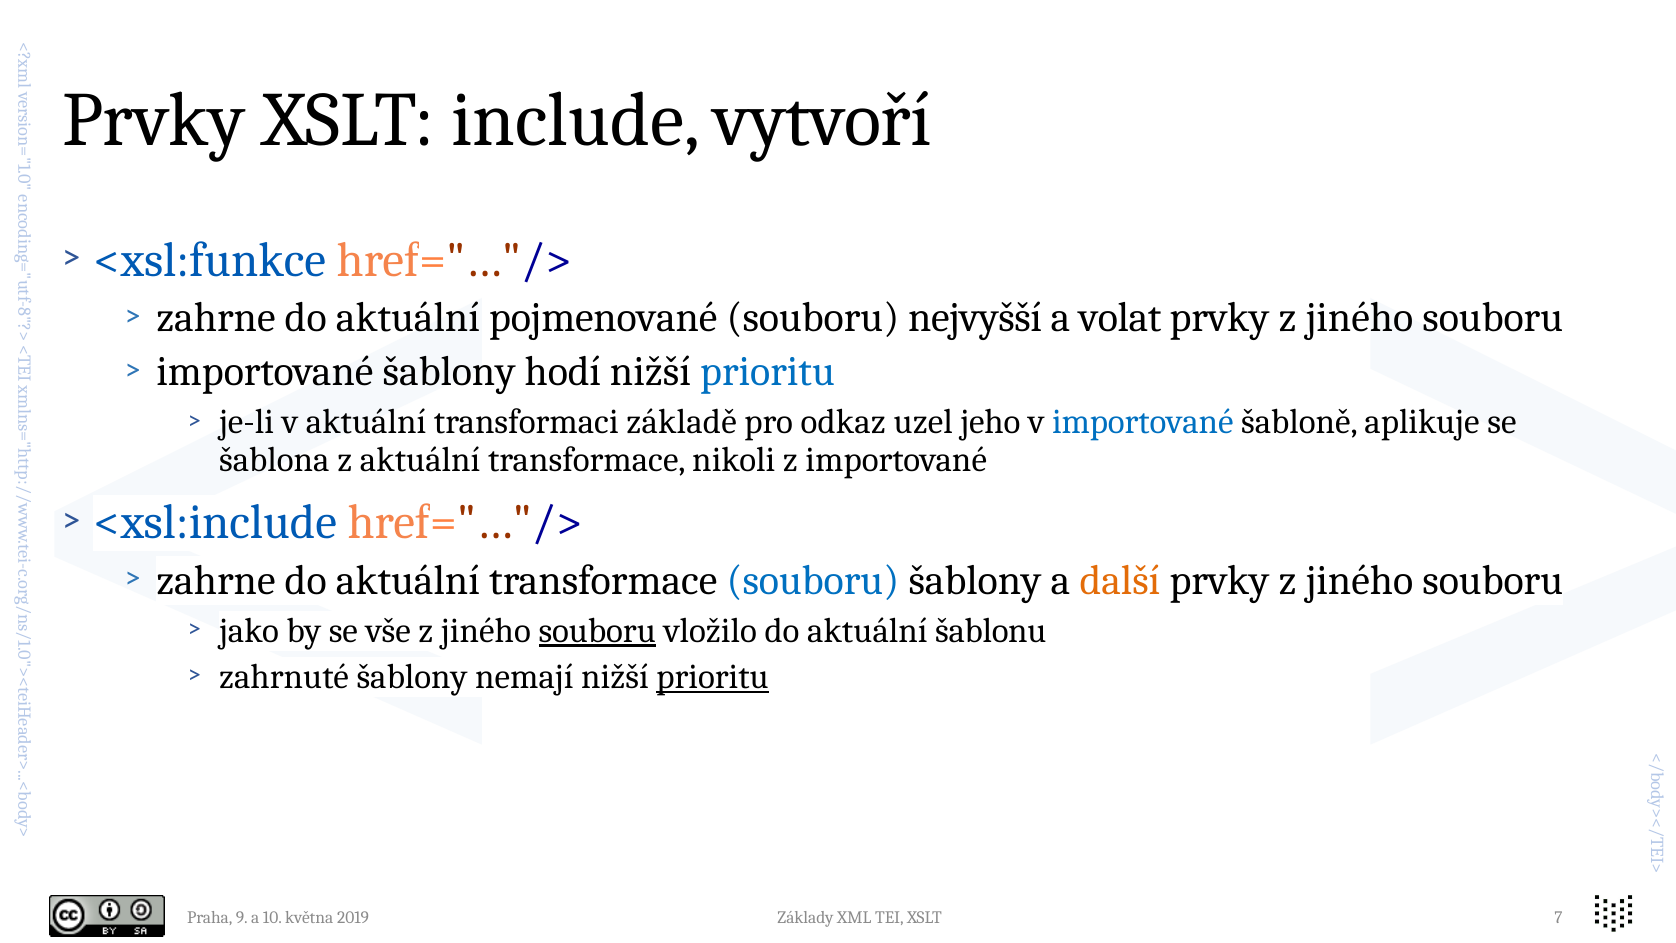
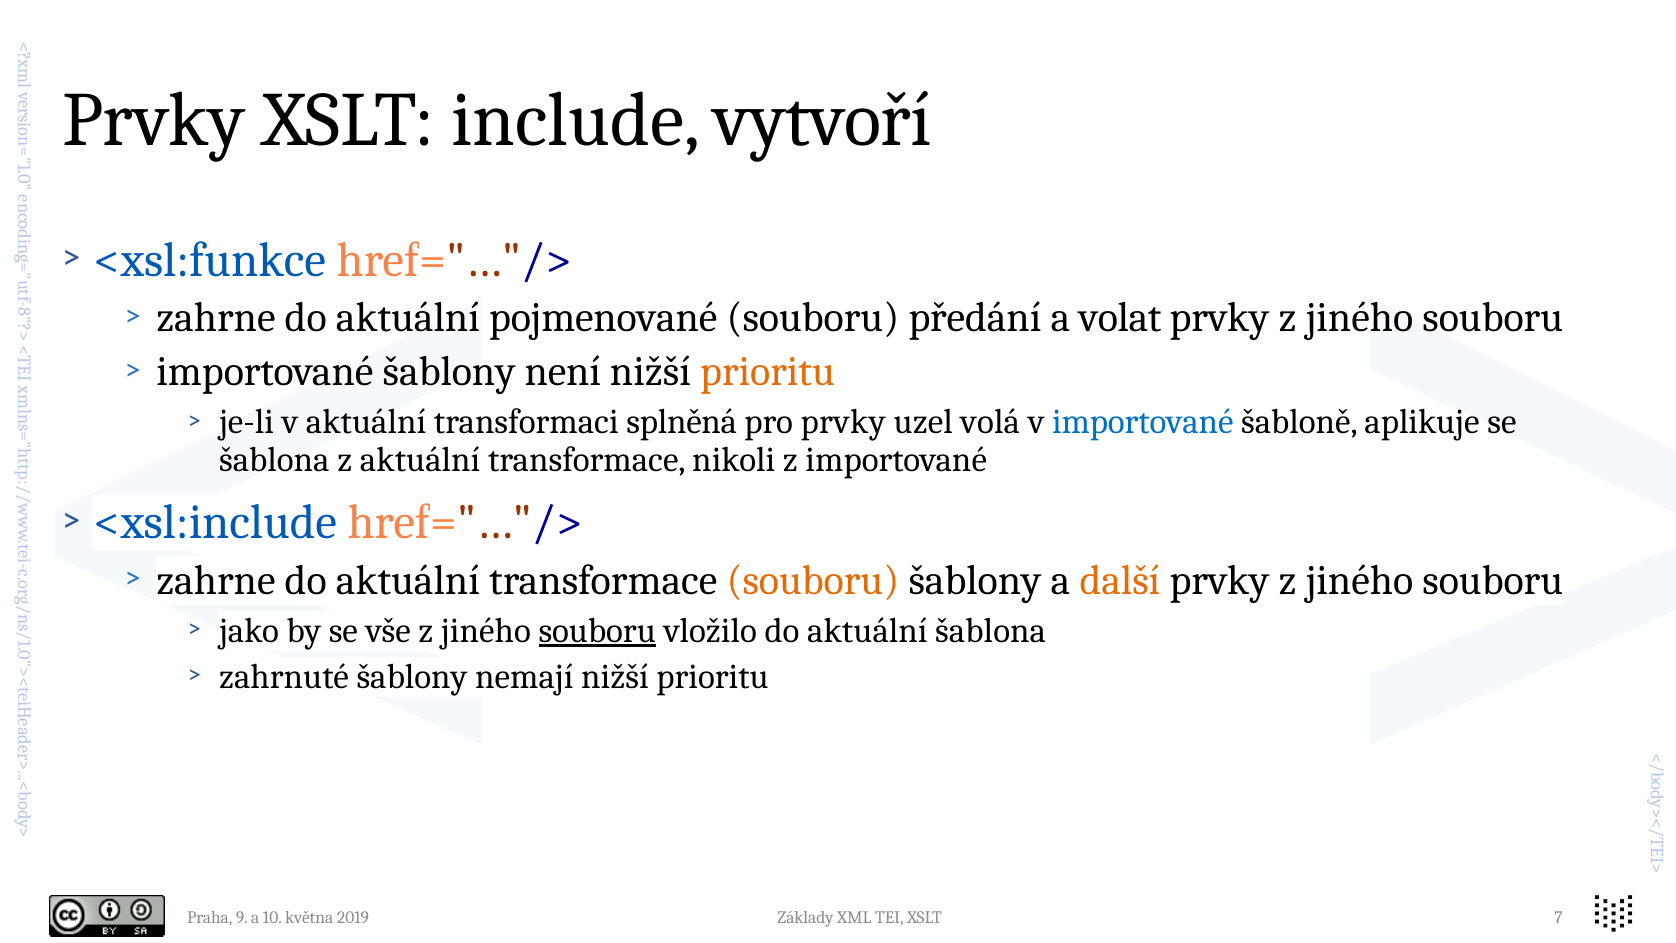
nejvyšší: nejvyšší -> předání (975, 318)
hodí: hodí -> není (563, 372)
prioritu colour: blue -> orange (768, 372)
základě: základě -> splněná (682, 422)
pro odkaz: odkaz -> prvky (843, 422)
jeho: jeho -> volá (990, 422)
souboru colour: blue -> orange (813, 580)
aktuální šablonu: šablonu -> šablona (991, 630)
prioritu underline: present -> none (713, 677)
